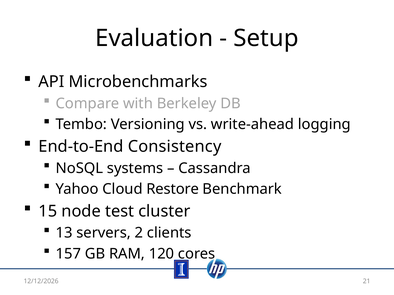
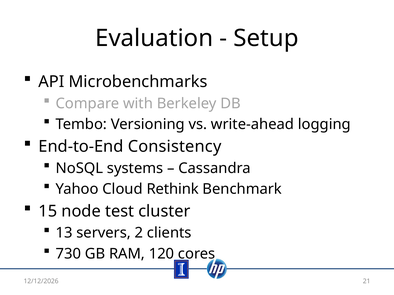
Restore: Restore -> Rethink (173, 189)
157: 157 -> 730 (68, 254)
